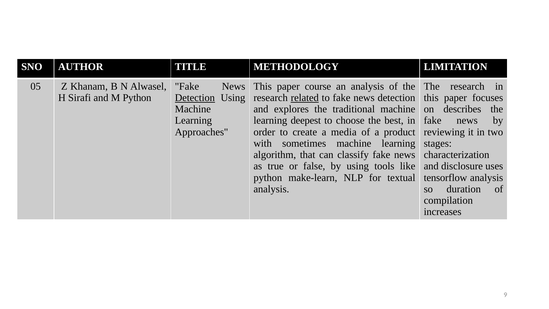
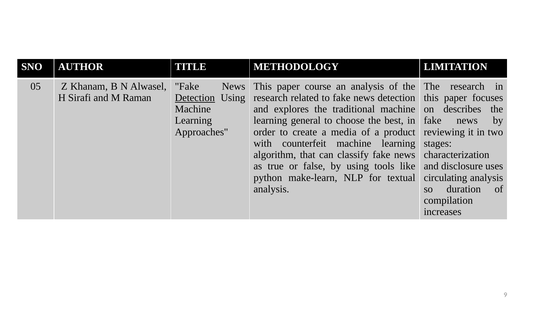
M Python: Python -> Raman (137, 98)
related underline: present -> none (305, 98)
deepest: deepest -> general (306, 121)
sometimes: sometimes -> counterfeit (304, 143)
tensorflow: tensorflow -> circulating (445, 177)
